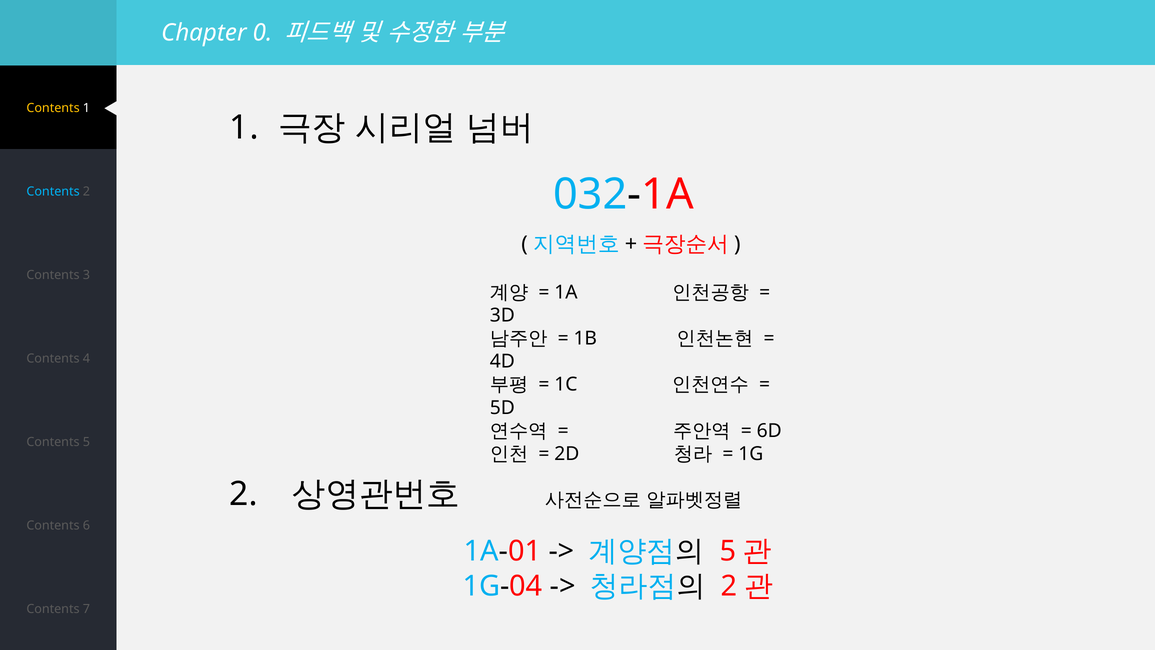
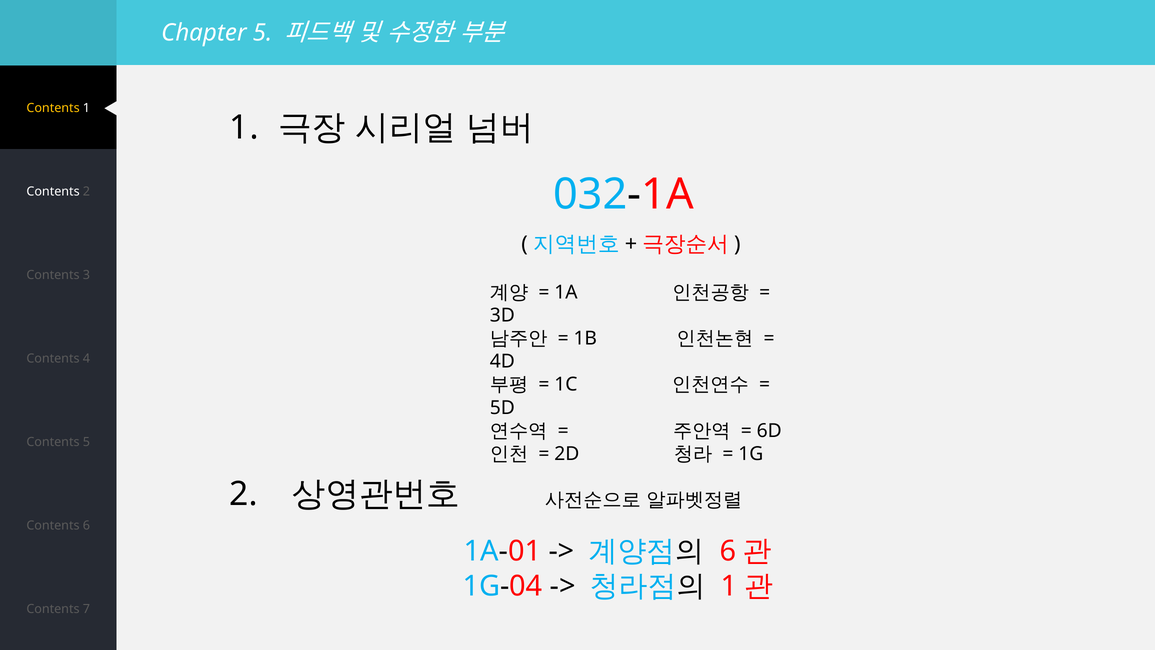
Chapter 0: 0 -> 5 (262, 33)
Contents colour: light blue -> white (53, 191)
5: 5 -> 6 (728, 551)
2: 2 -> 1 (729, 586)
